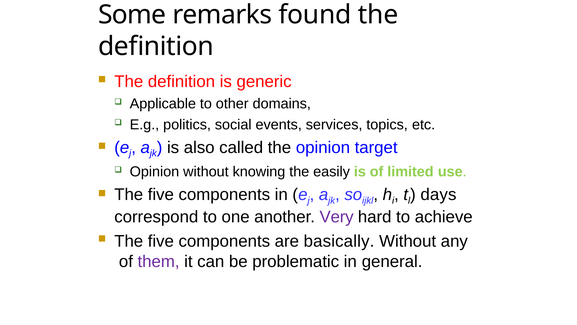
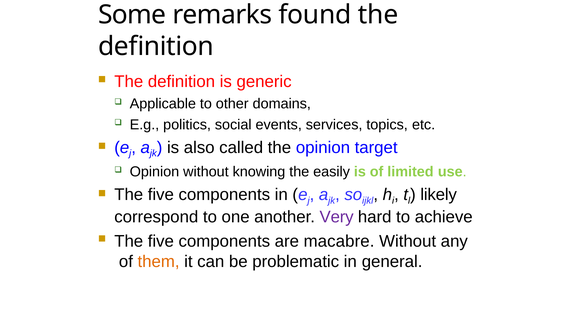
days: days -> likely (439, 194)
basically: basically -> macabre (339, 241)
them colour: purple -> orange (159, 261)
